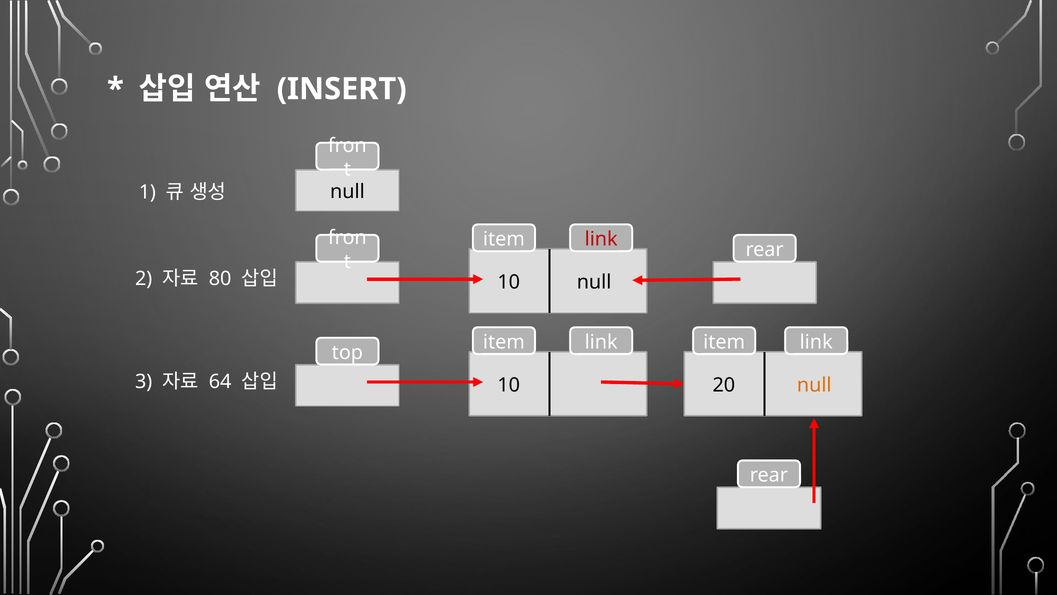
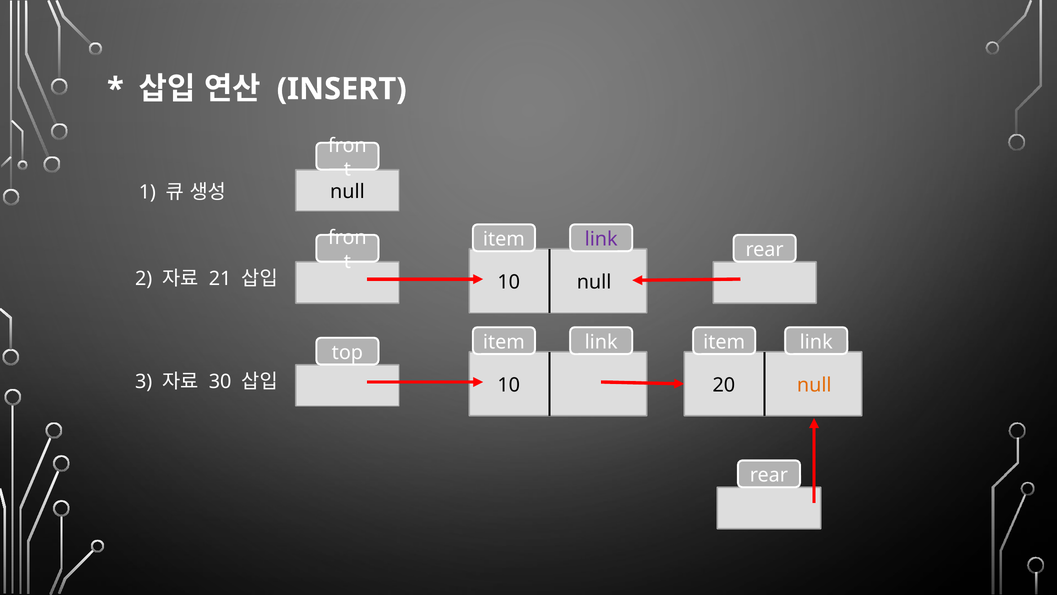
link colour: red -> purple (601, 239)
80: 80 -> 21 (220, 279)
64: 64 -> 30 (220, 381)
